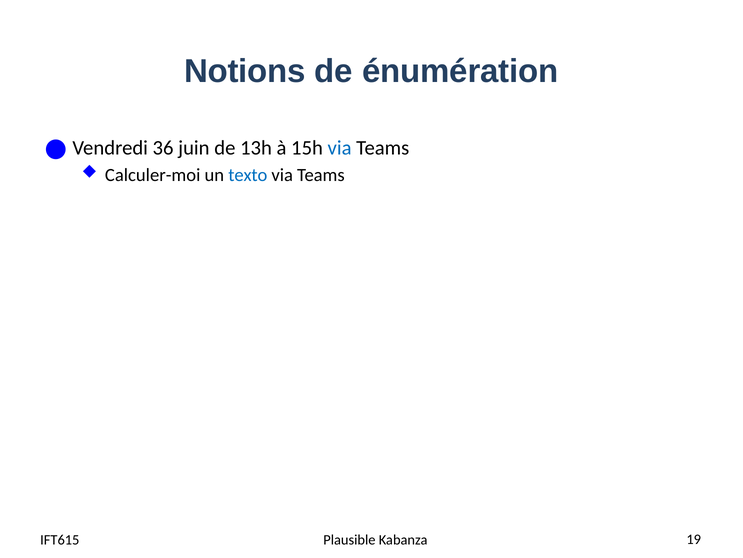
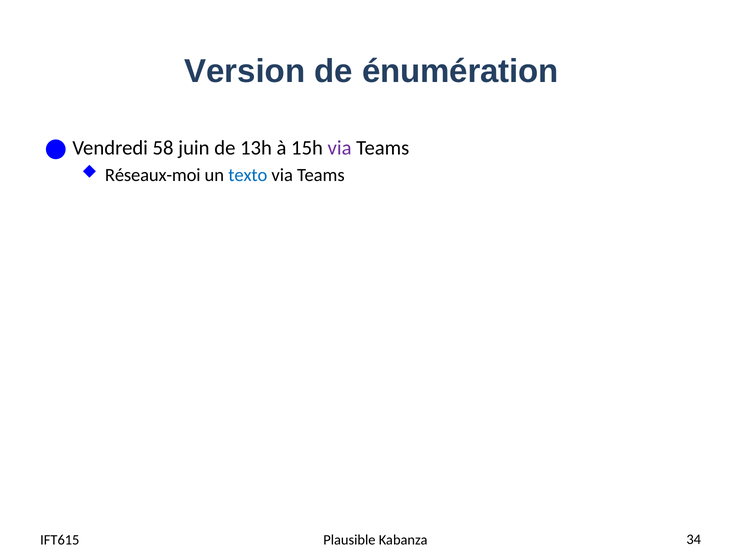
Notions: Notions -> Version (245, 71)
36: 36 -> 58 (163, 148)
via colour: blue -> purple (340, 148)
Calculer-moi: Calculer-moi -> Réseaux-moi (153, 175)
19: 19 -> 34 (694, 539)
